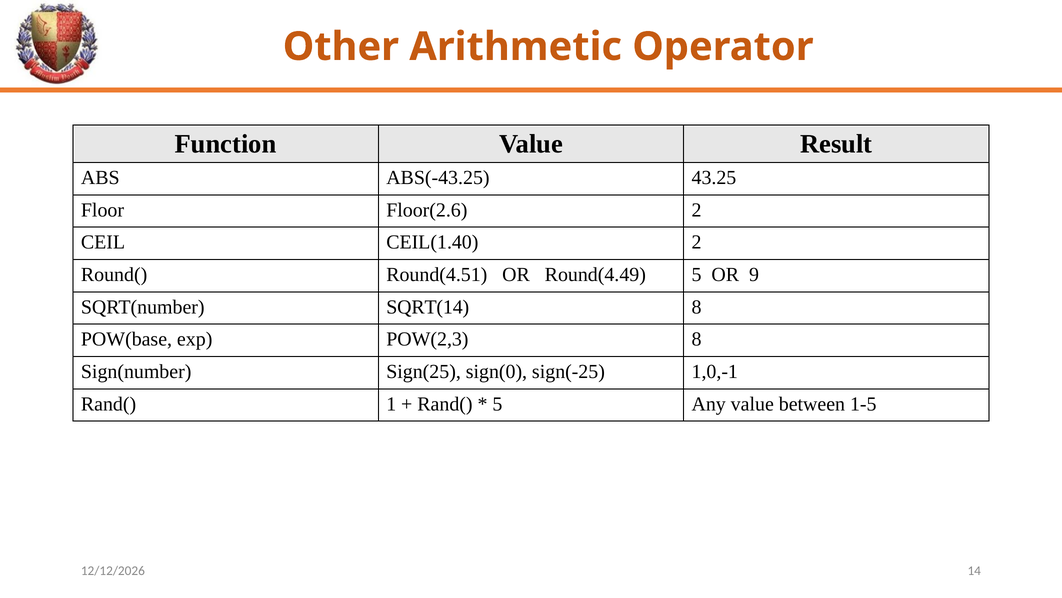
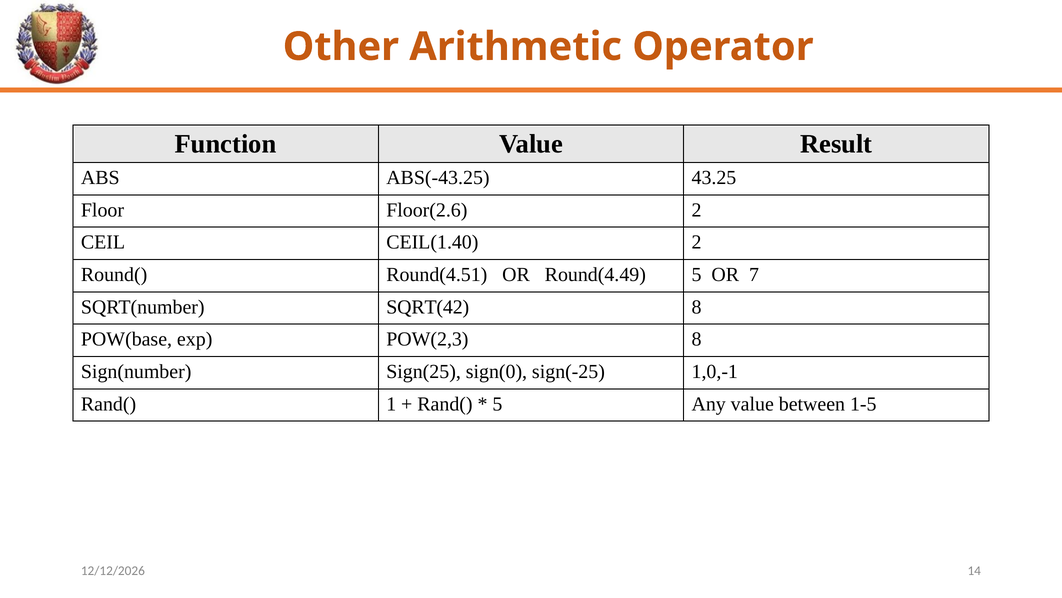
9: 9 -> 7 (754, 274)
SQRT(14: SQRT(14 -> SQRT(42 (428, 307)
